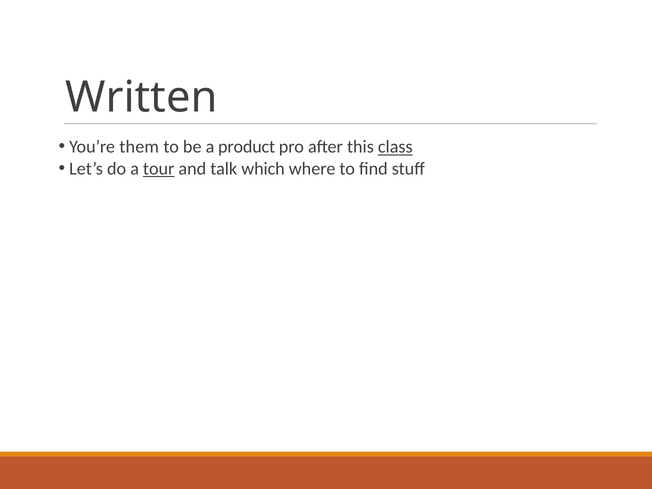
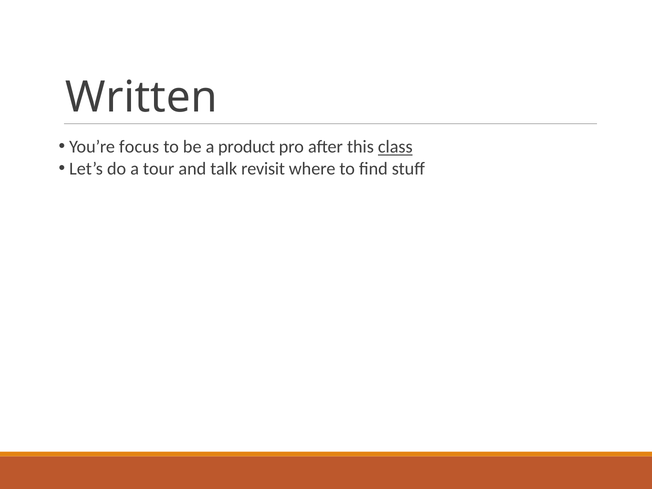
them: them -> focus (139, 147)
tour underline: present -> none (159, 169)
which: which -> revisit (263, 169)
